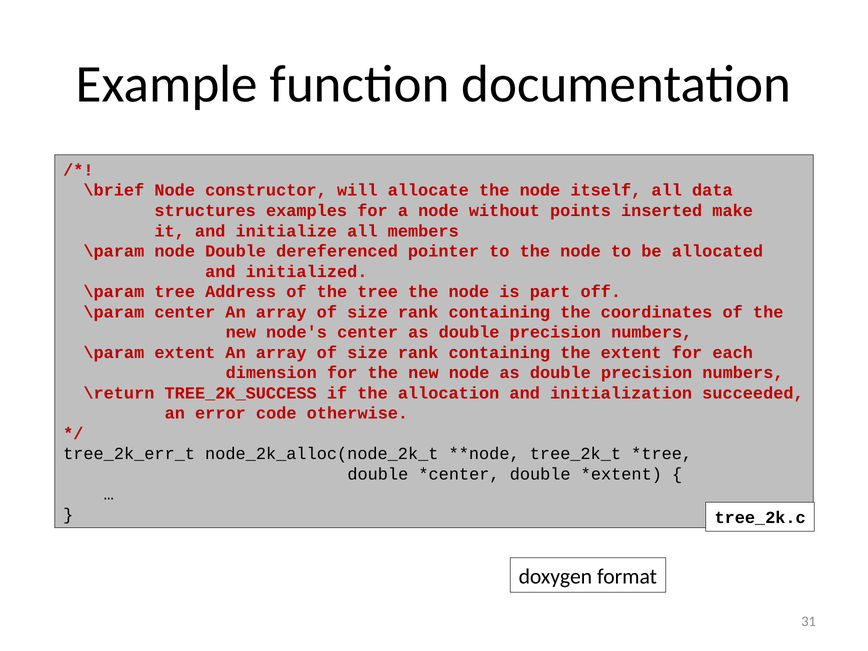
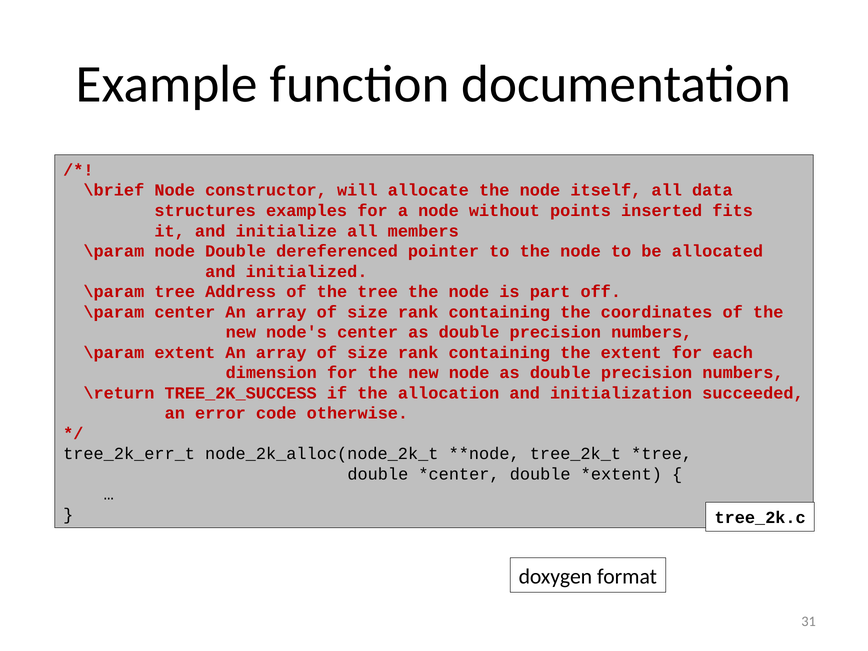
make: make -> fits (733, 211)
